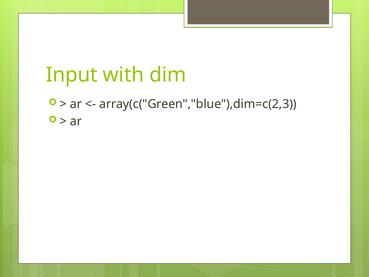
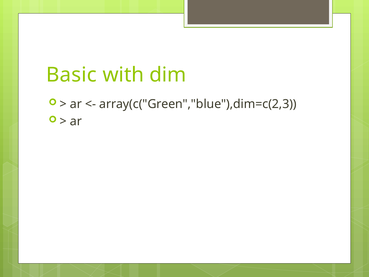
Input: Input -> Basic (71, 75)
